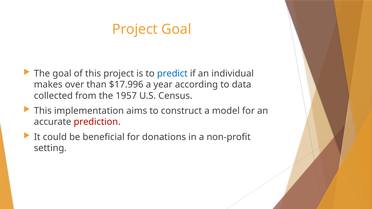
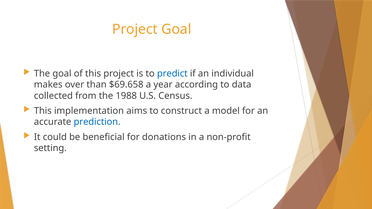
$17.996: $17.996 -> $69.658 (126, 85)
1957: 1957 -> 1988 (126, 96)
prediction colour: red -> blue (97, 122)
